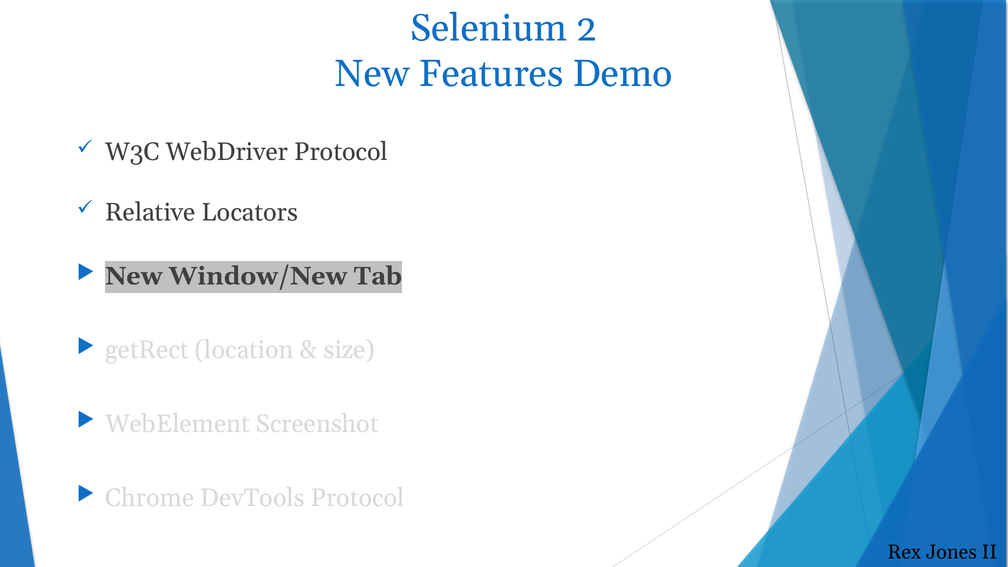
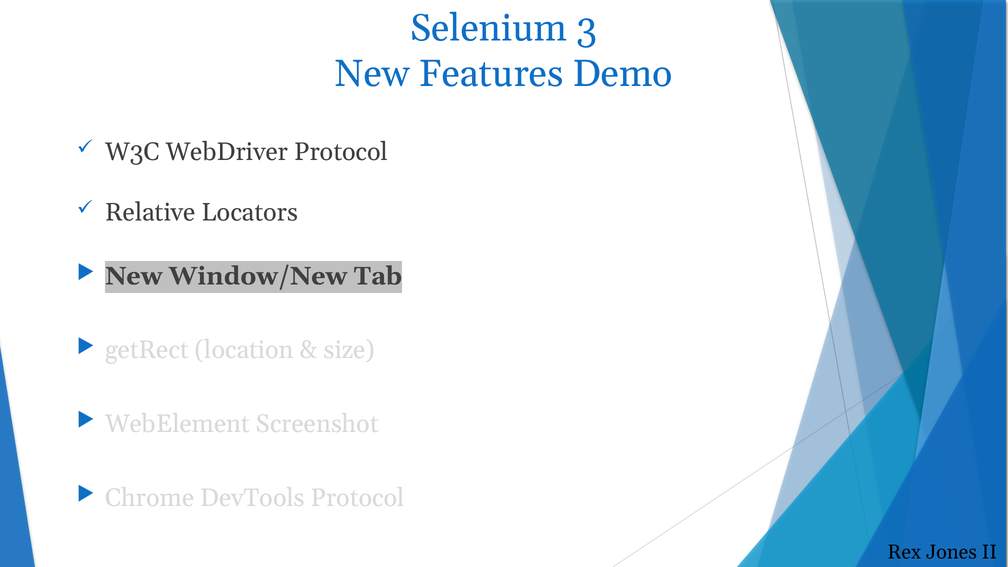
2: 2 -> 3 (587, 28)
